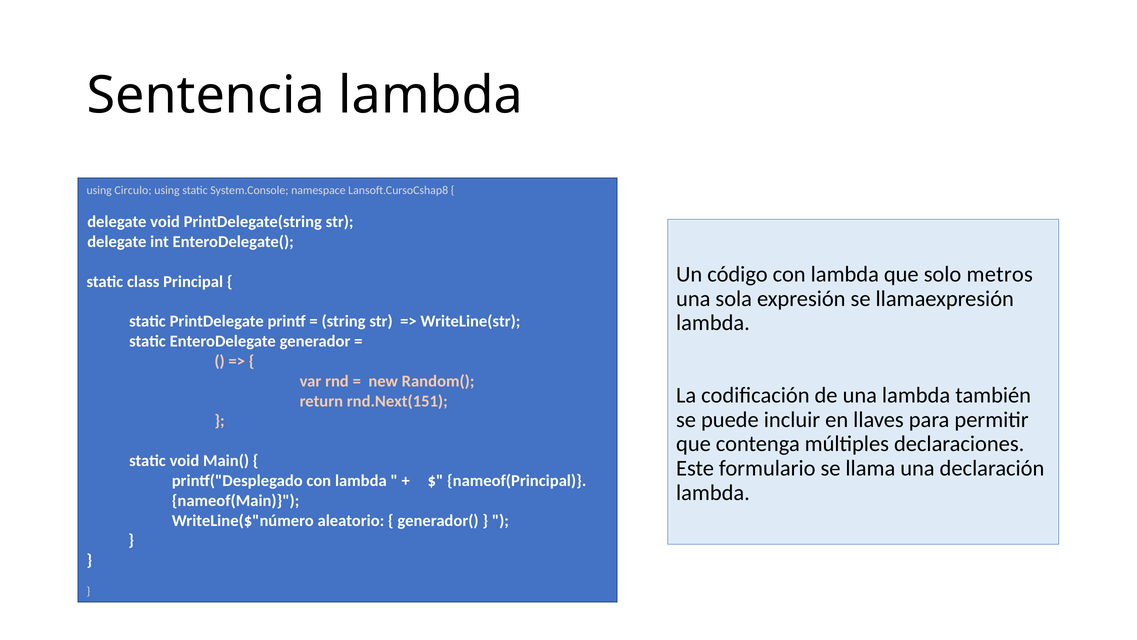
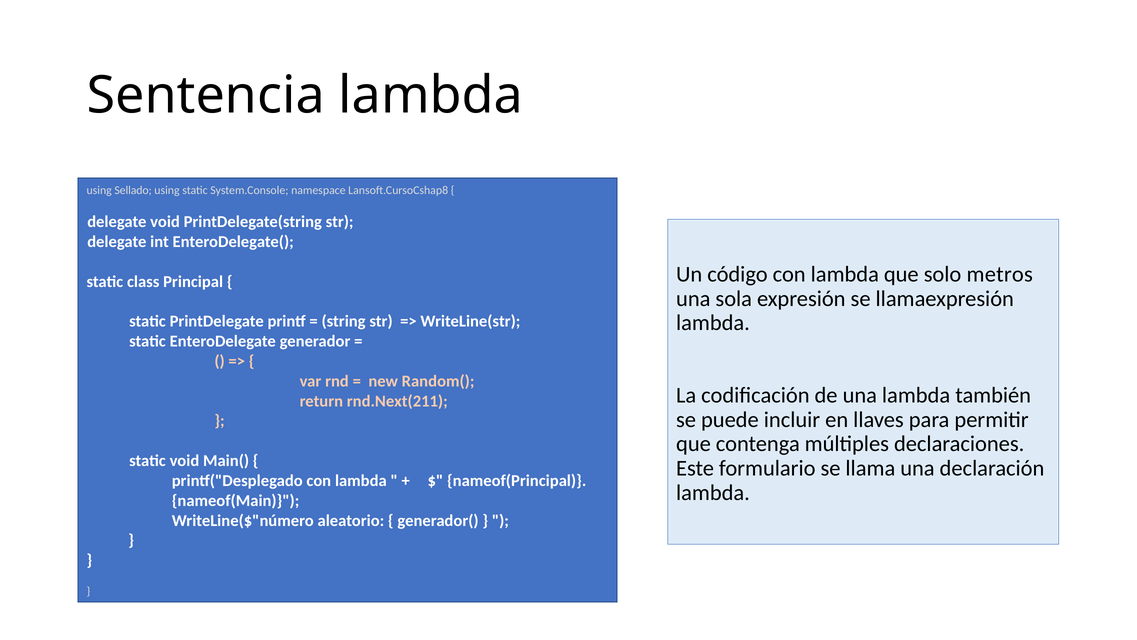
Circulo: Circulo -> Sellado (133, 190)
rnd.Next(151: rnd.Next(151 -> rnd.Next(211 (397, 401)
